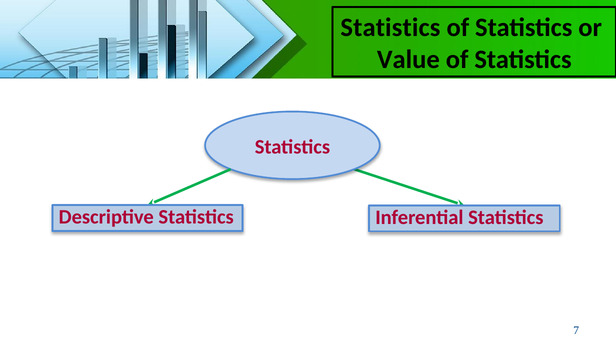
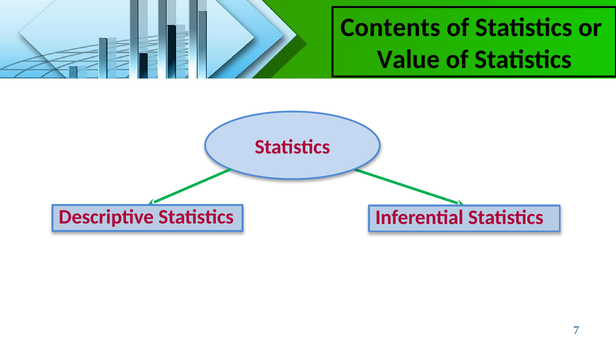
Statistics: Statistics -> Contents (390, 28)
